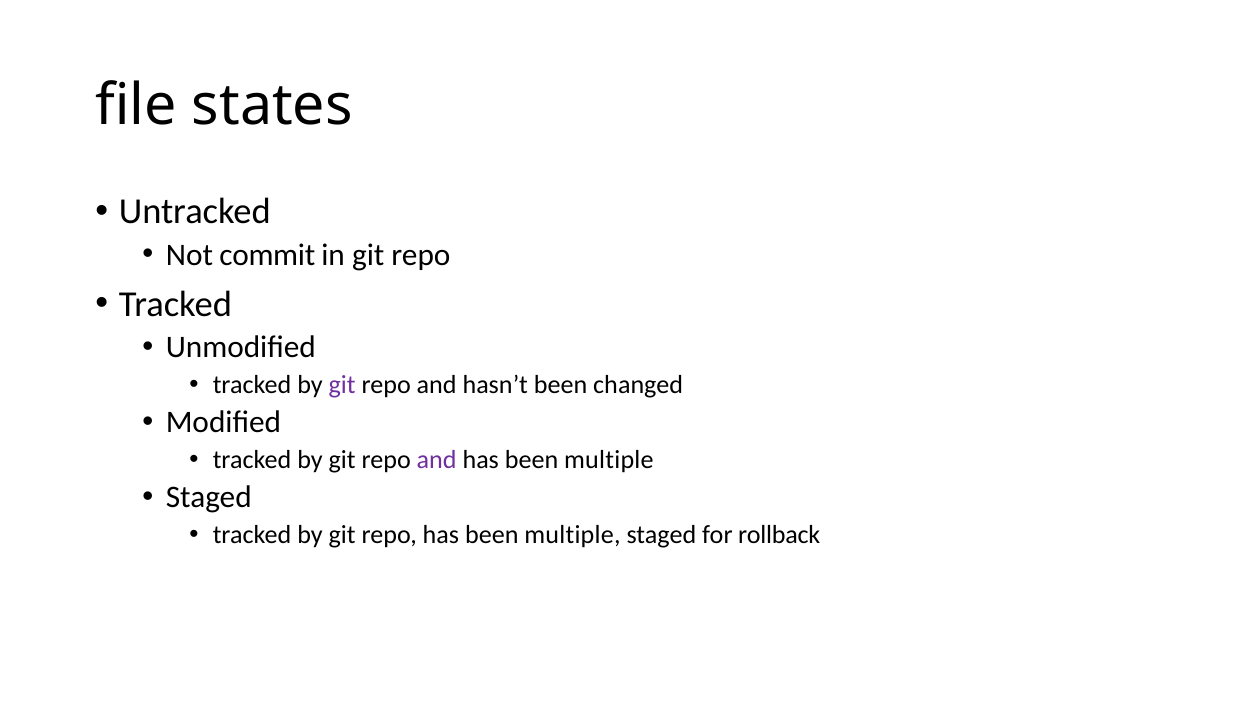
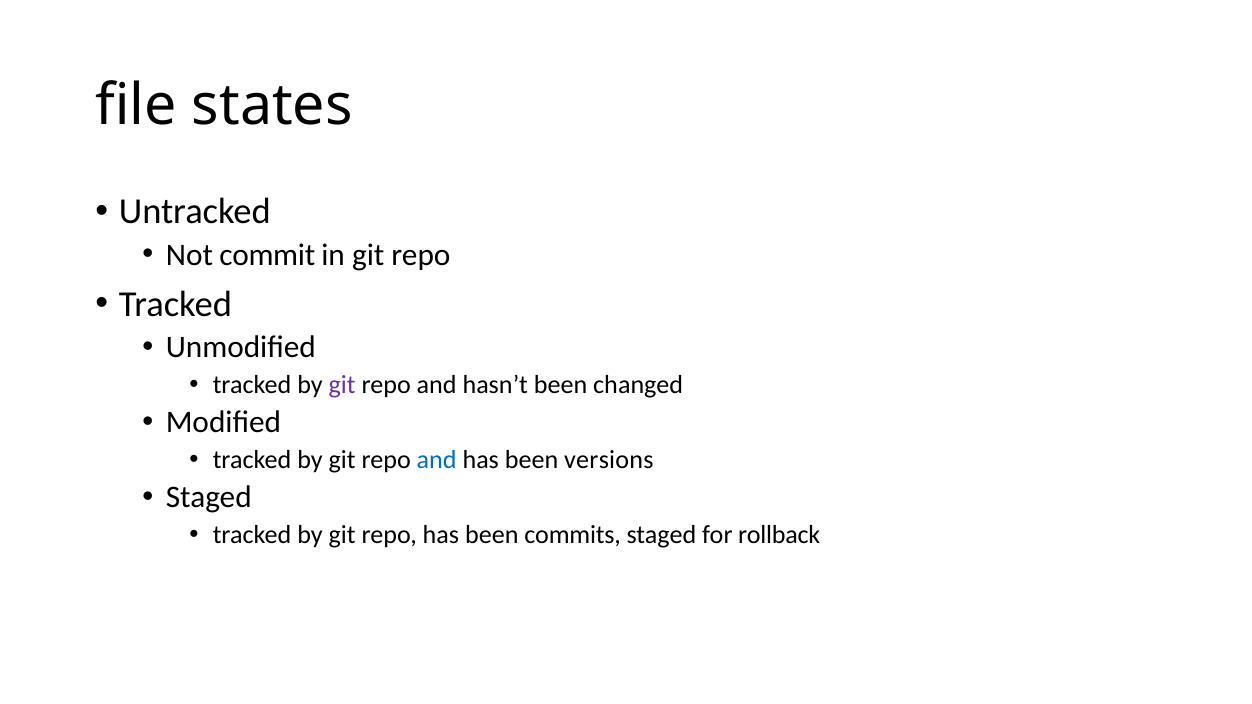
and colour: purple -> blue (437, 460)
multiple: multiple -> versions (609, 460)
repo has been multiple: multiple -> commits (573, 535)
